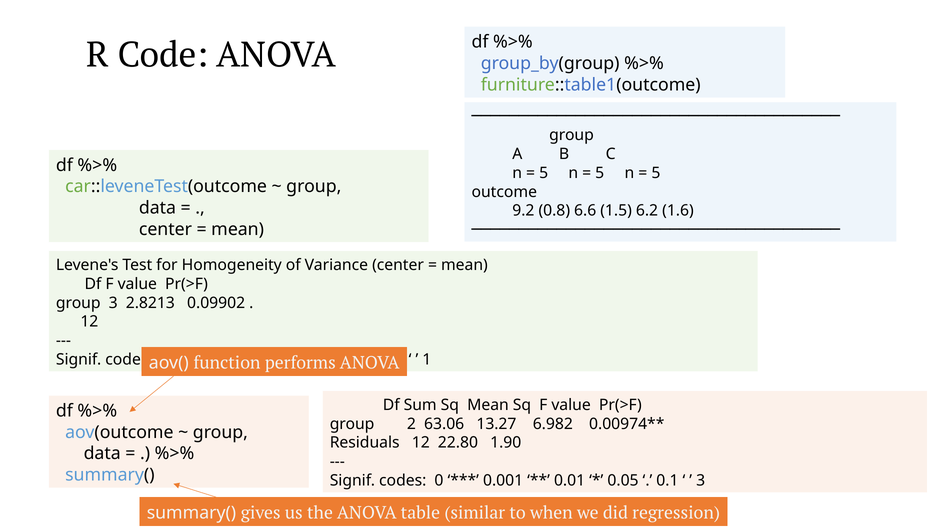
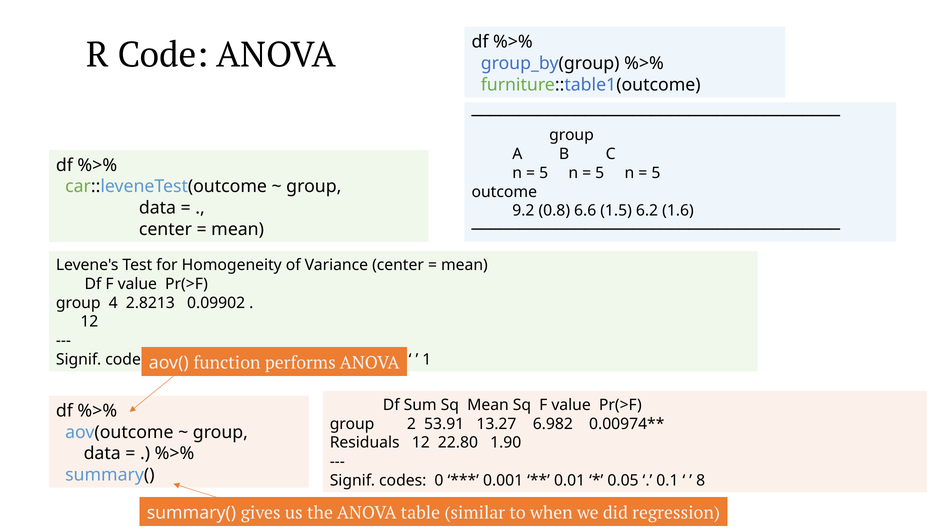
group 3: 3 -> 4 (113, 303)
63.06: 63.06 -> 53.91 (444, 423)
3: 3 -> 8 (701, 480)
